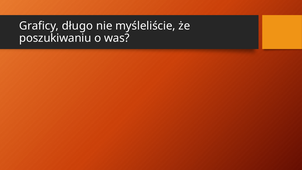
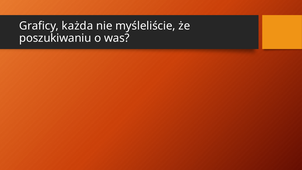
długo: długo -> każda (77, 26)
